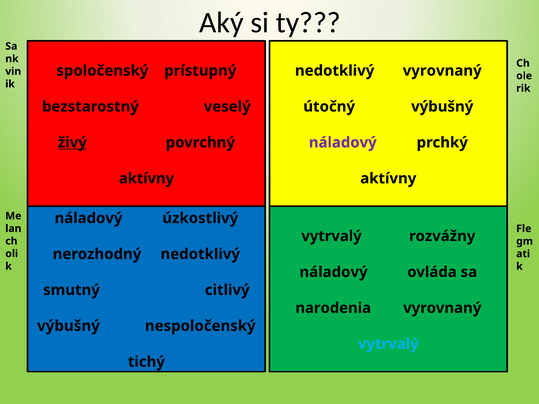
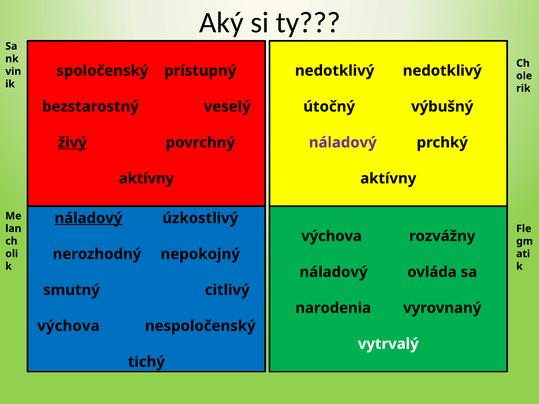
nedotklivý vyrovnaný: vyrovnaný -> nedotklivý (442, 71)
náladový underline: none -> present (88, 218)
vytrvalý: vytrvalý -> výchova (332, 236)
nerozhodný nedotklivý: nedotklivý -> nepokojný (200, 254)
výbušný: výbušný -> výchova (68, 326)
vytrvalý colour: light blue -> white (388, 344)
